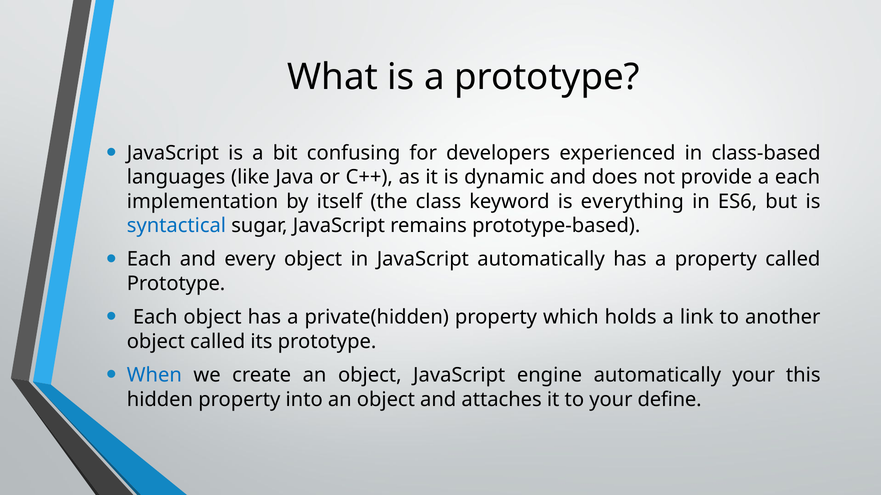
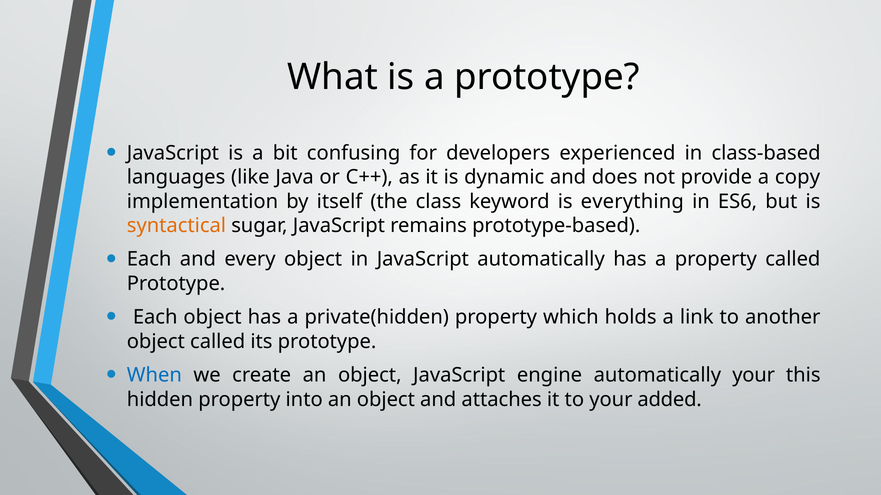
a each: each -> copy (797, 177)
syntactical colour: blue -> orange (176, 226)
define: define -> added (670, 400)
